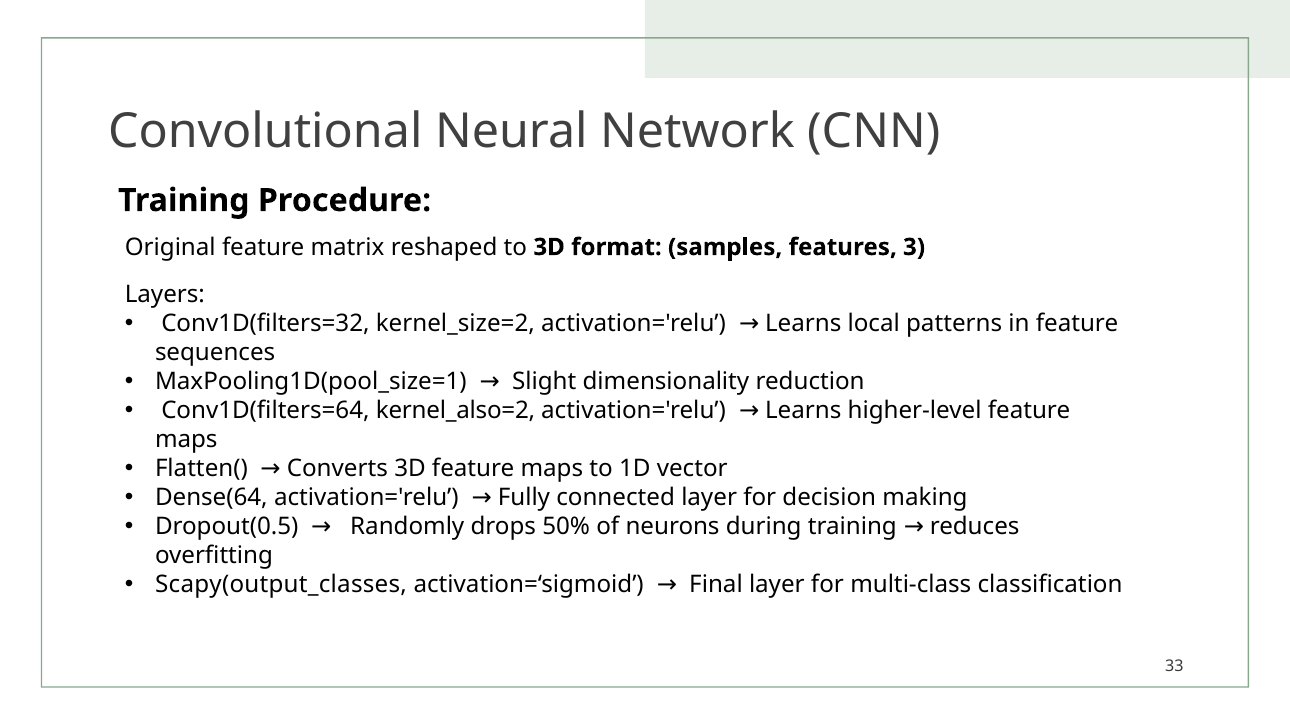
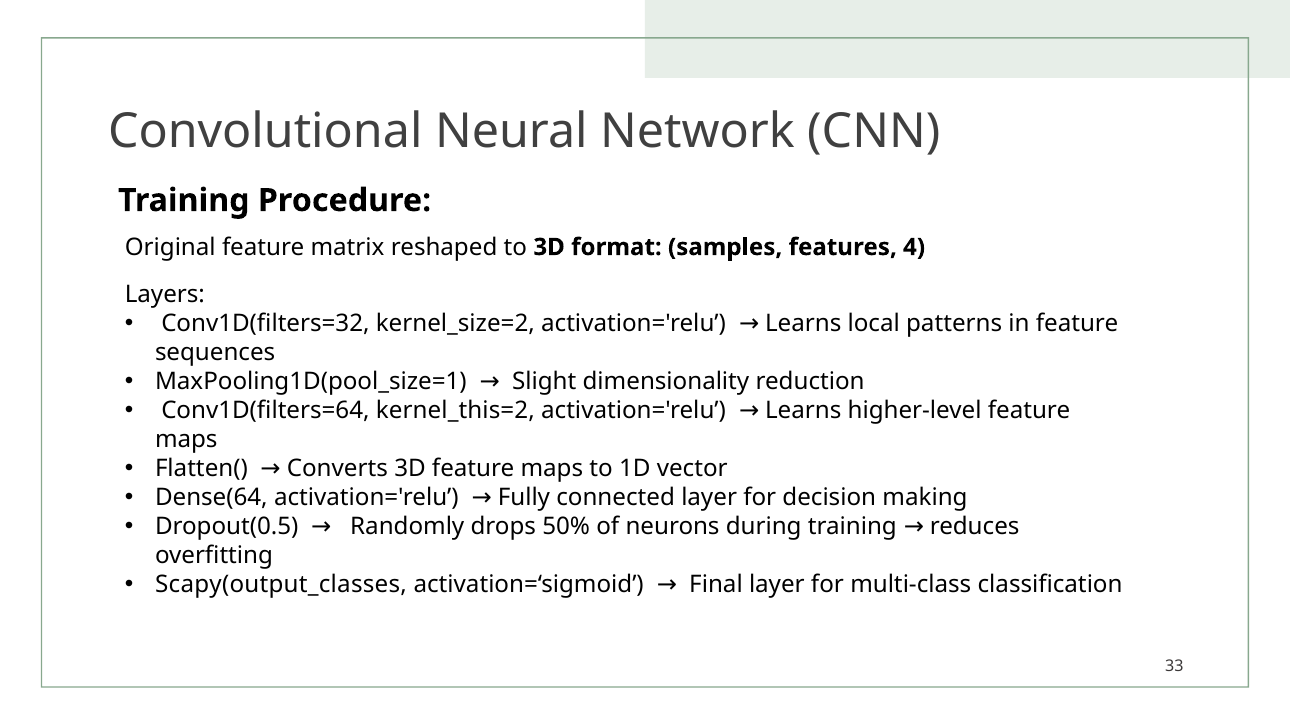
3: 3 -> 4 (914, 247)
kernel_also=2: kernel_also=2 -> kernel_this=2 (455, 411)
